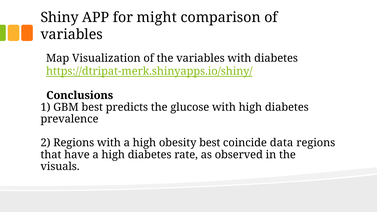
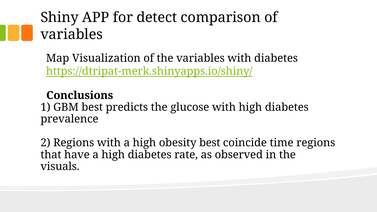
might: might -> detect (157, 17)
data: data -> time (282, 143)
